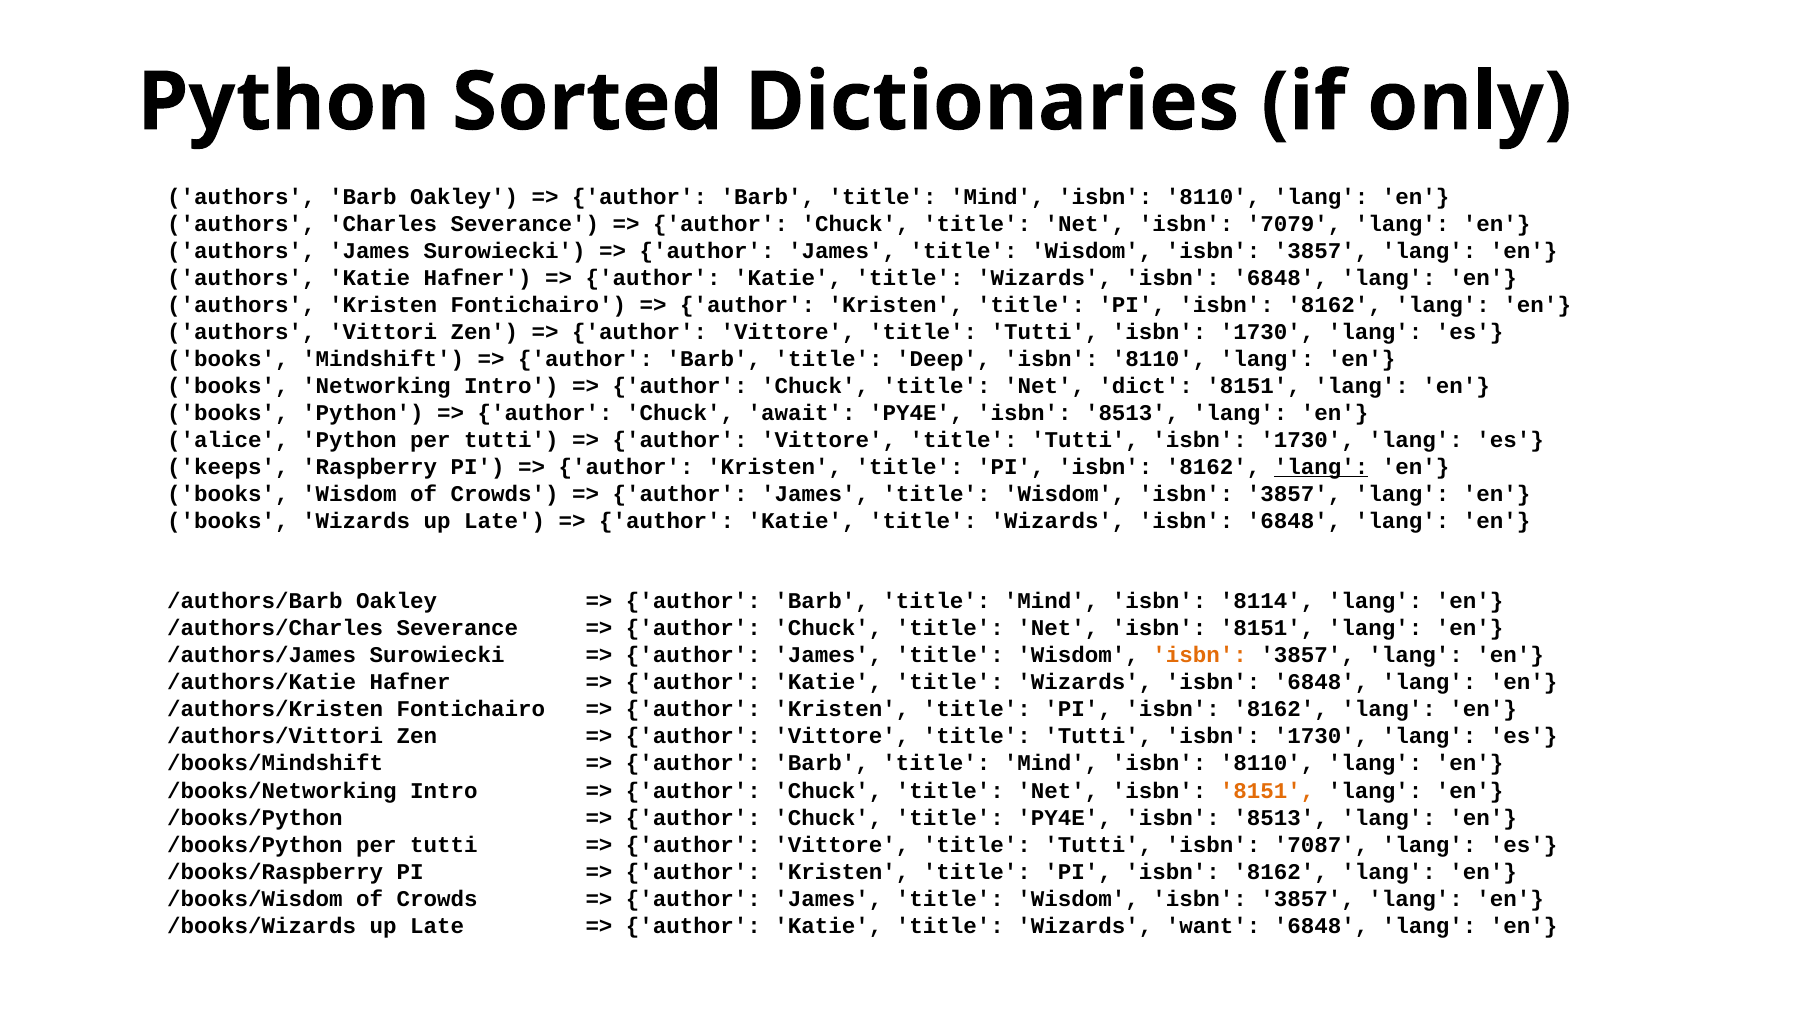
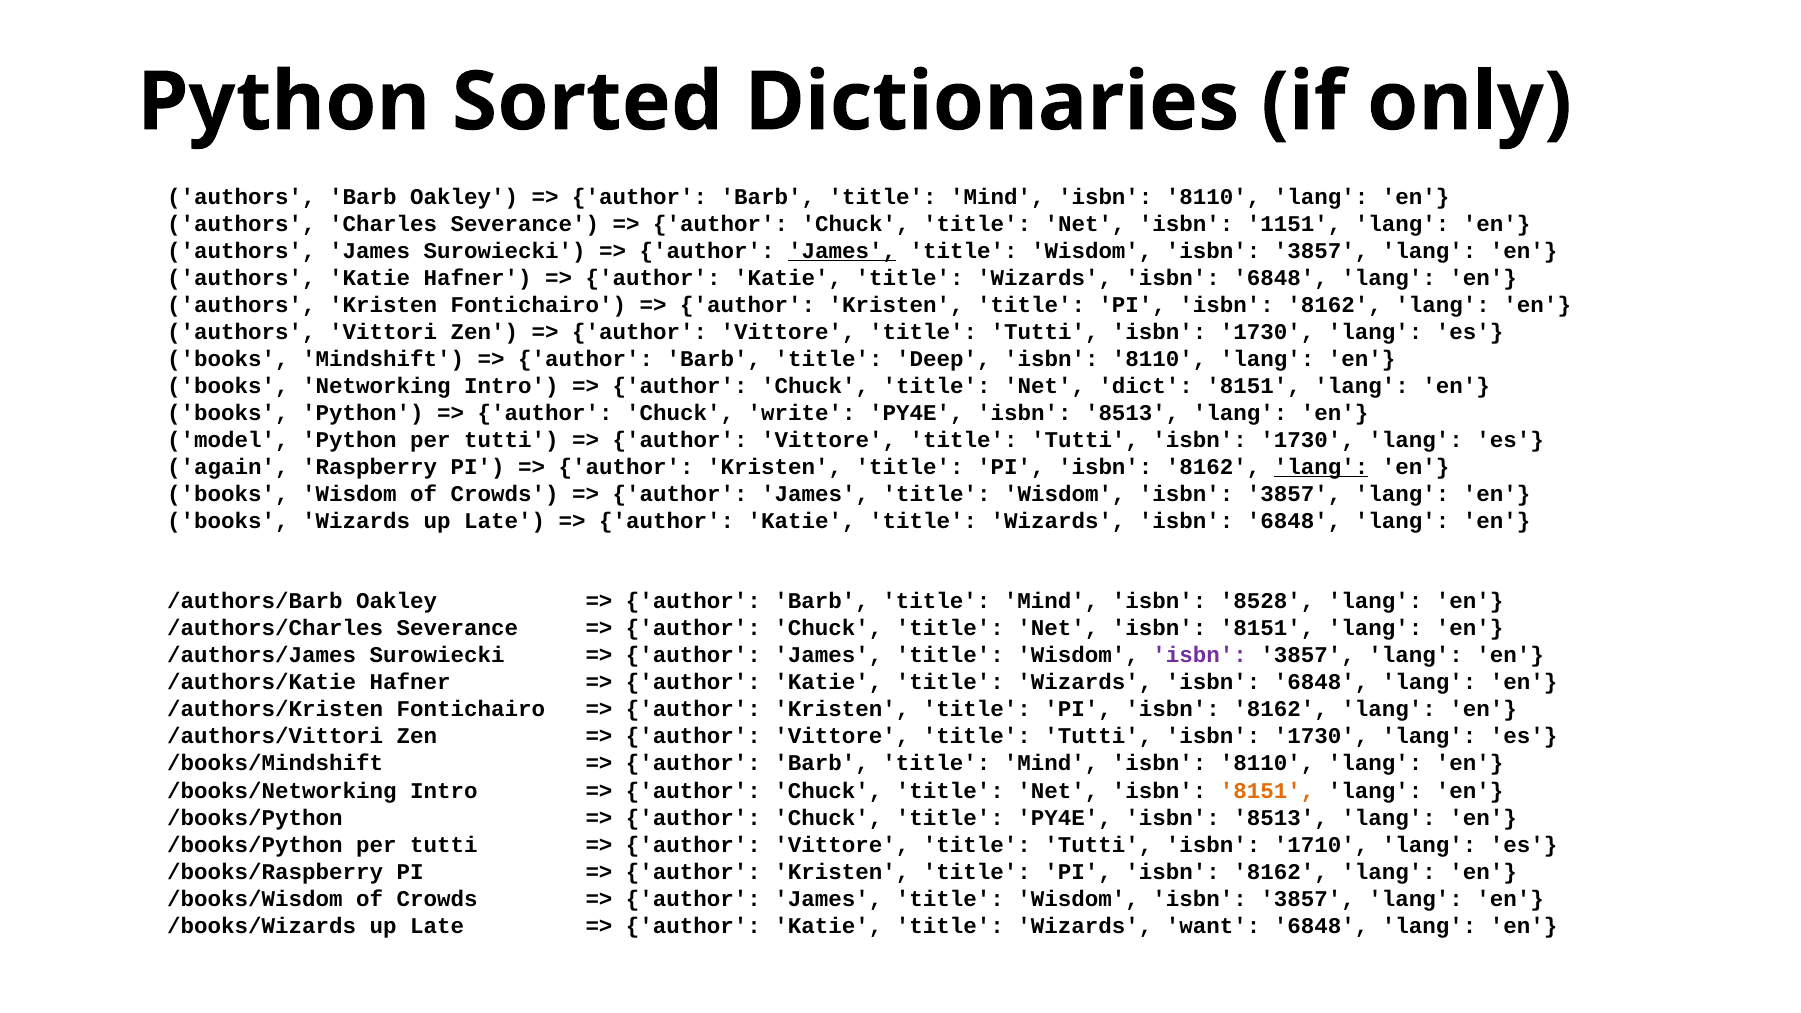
7079: 7079 -> 1151 (1294, 224)
James underline: none -> present (842, 251)
await: await -> write (802, 413)
alice: alice -> model (228, 440)
keeps: keeps -> again (228, 467)
8114: 8114 -> 8528 (1267, 602)
isbn colour: orange -> purple (1200, 656)
7087: 7087 -> 1710 (1321, 845)
